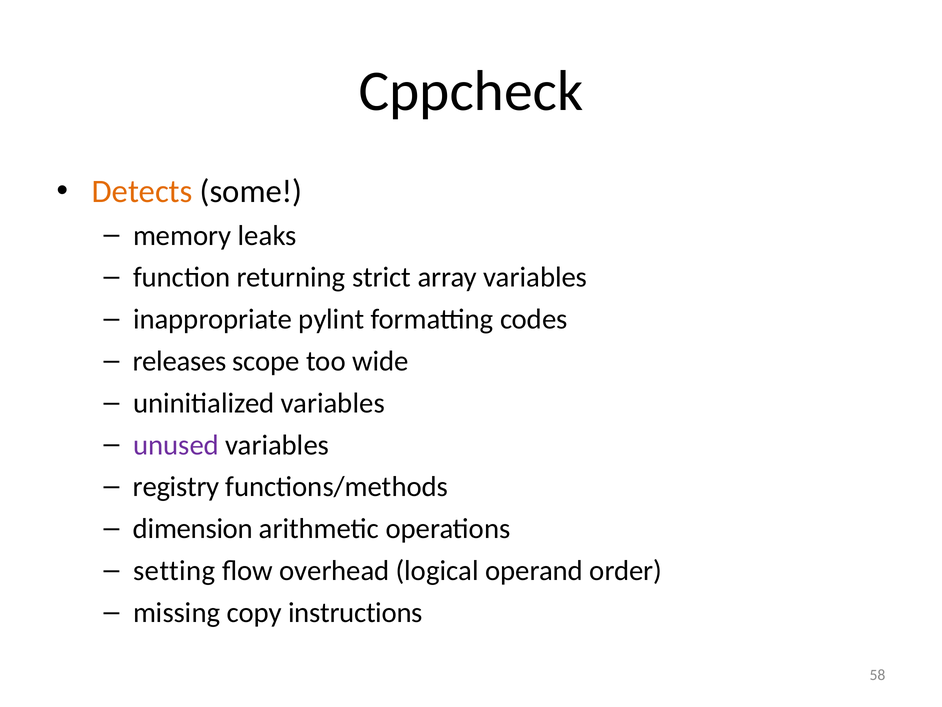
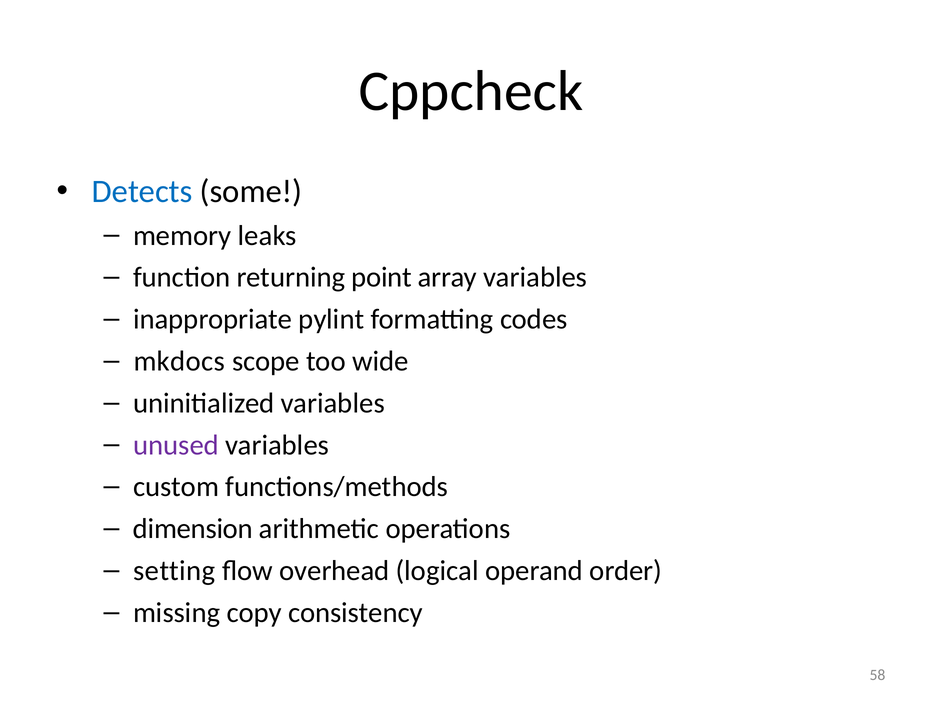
Detects colour: orange -> blue (142, 191)
strict: strict -> point (382, 277)
releases: releases -> mkdocs (179, 361)
registry: registry -> custom (176, 487)
instructions: instructions -> consistency (355, 612)
